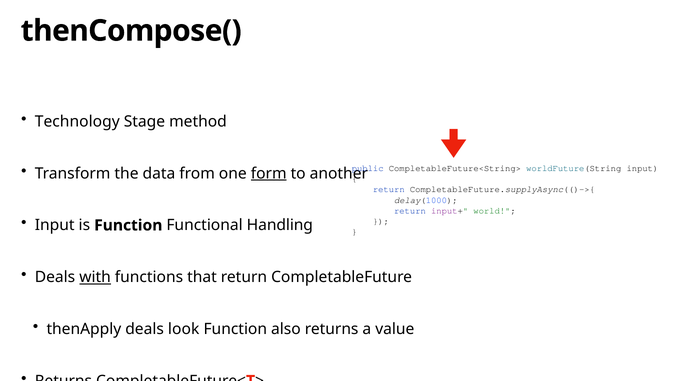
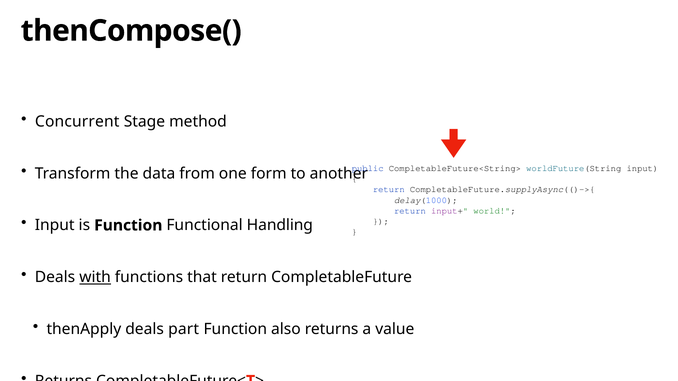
Technology: Technology -> Concurrent (77, 122)
form underline: present -> none (269, 174)
look: look -> part (184, 329)
